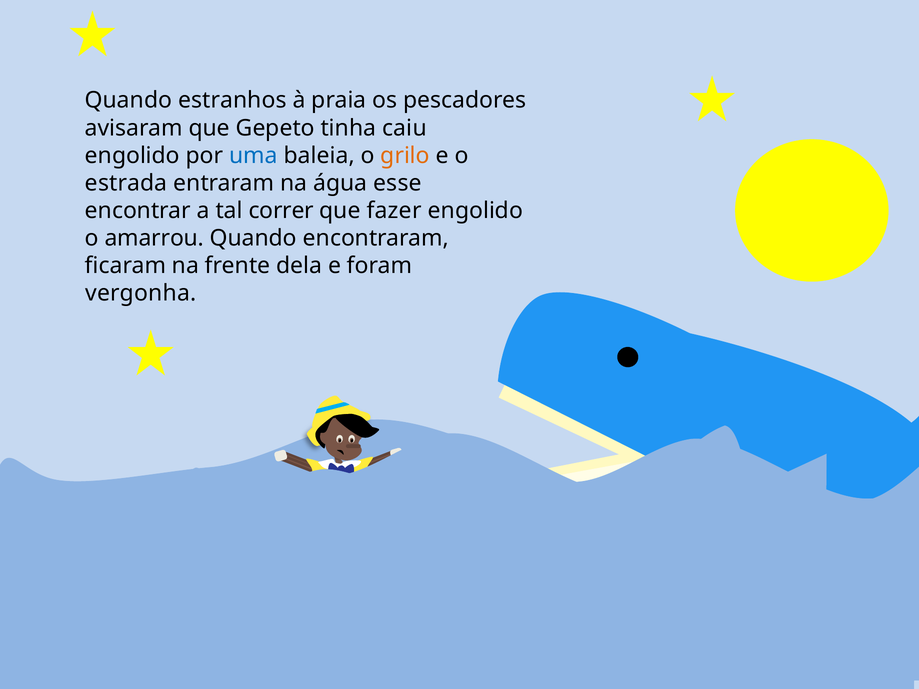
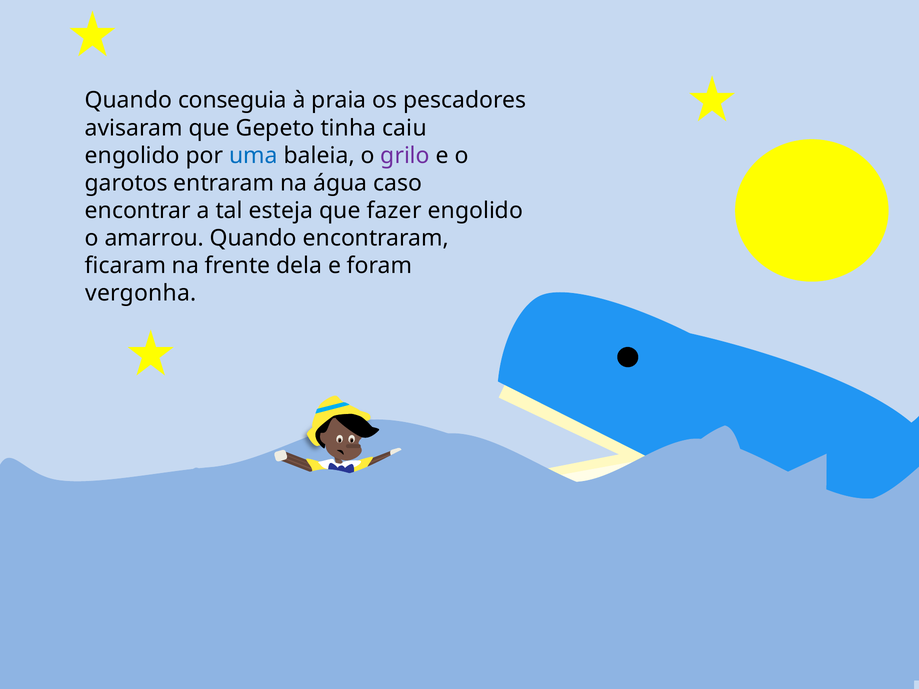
estranhos: estranhos -> conseguia (232, 100)
grilo colour: orange -> purple (405, 156)
estrada: estrada -> garotos (126, 183)
esse: esse -> caso (398, 183)
correr: correr -> esteja (281, 211)
